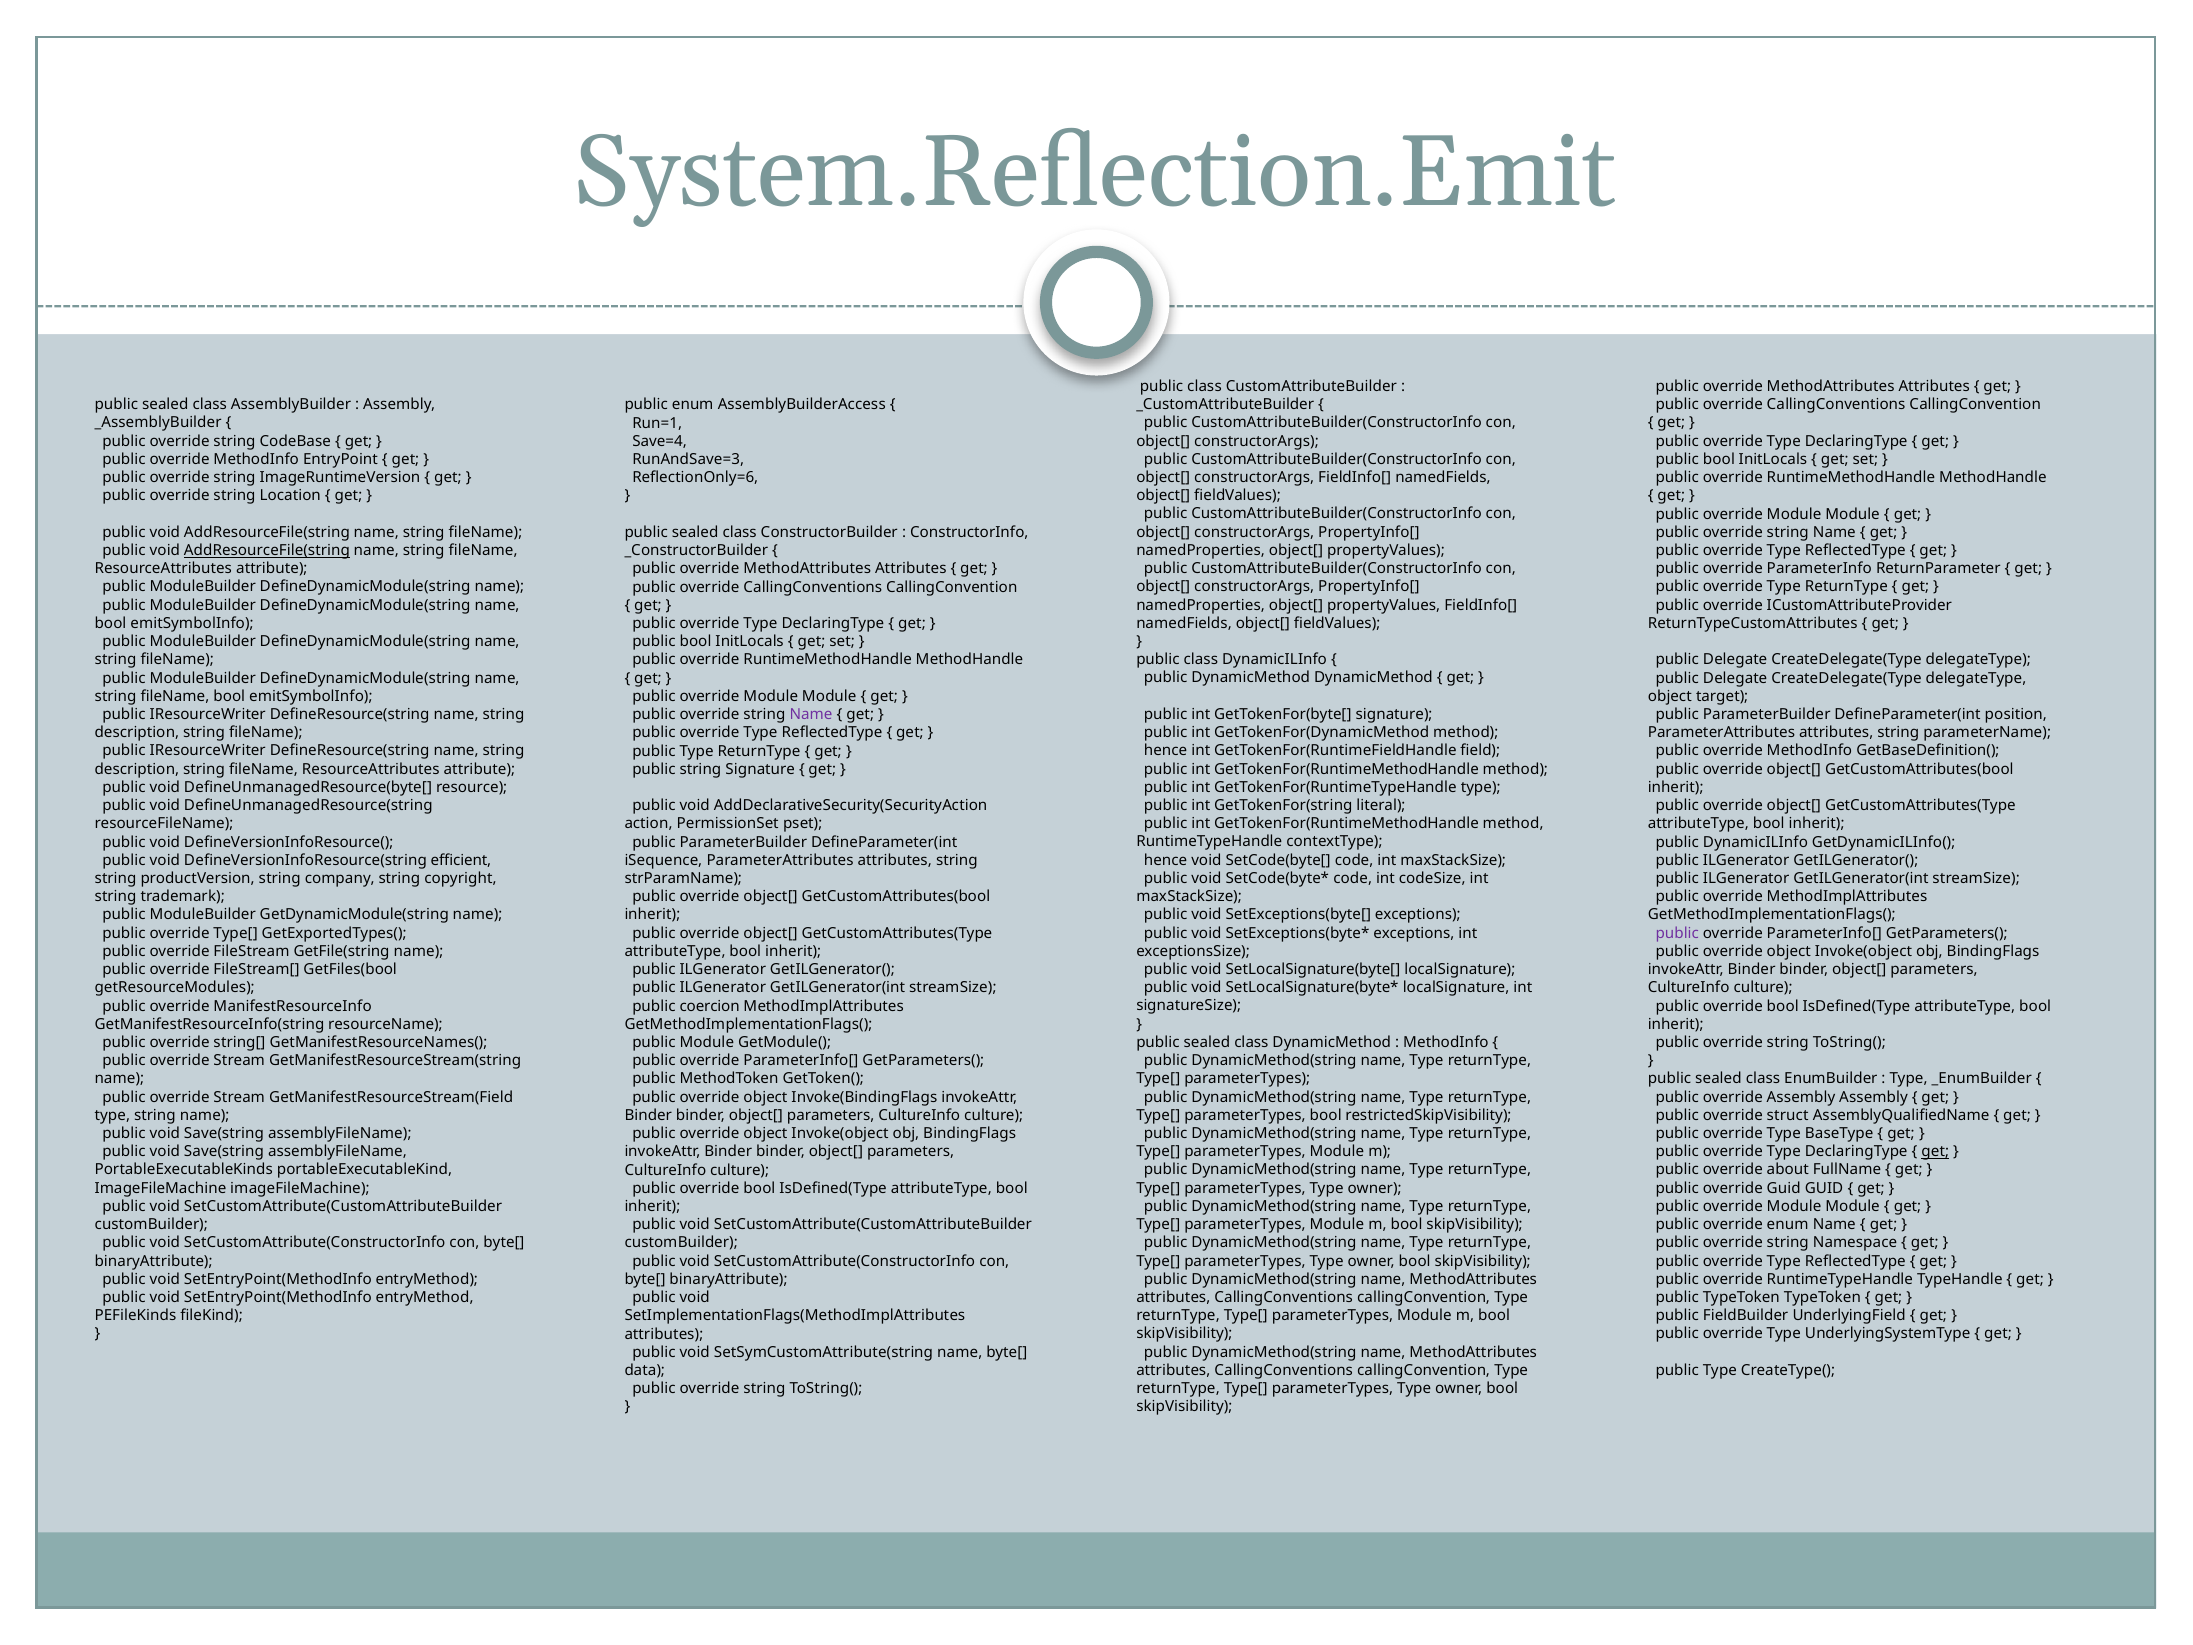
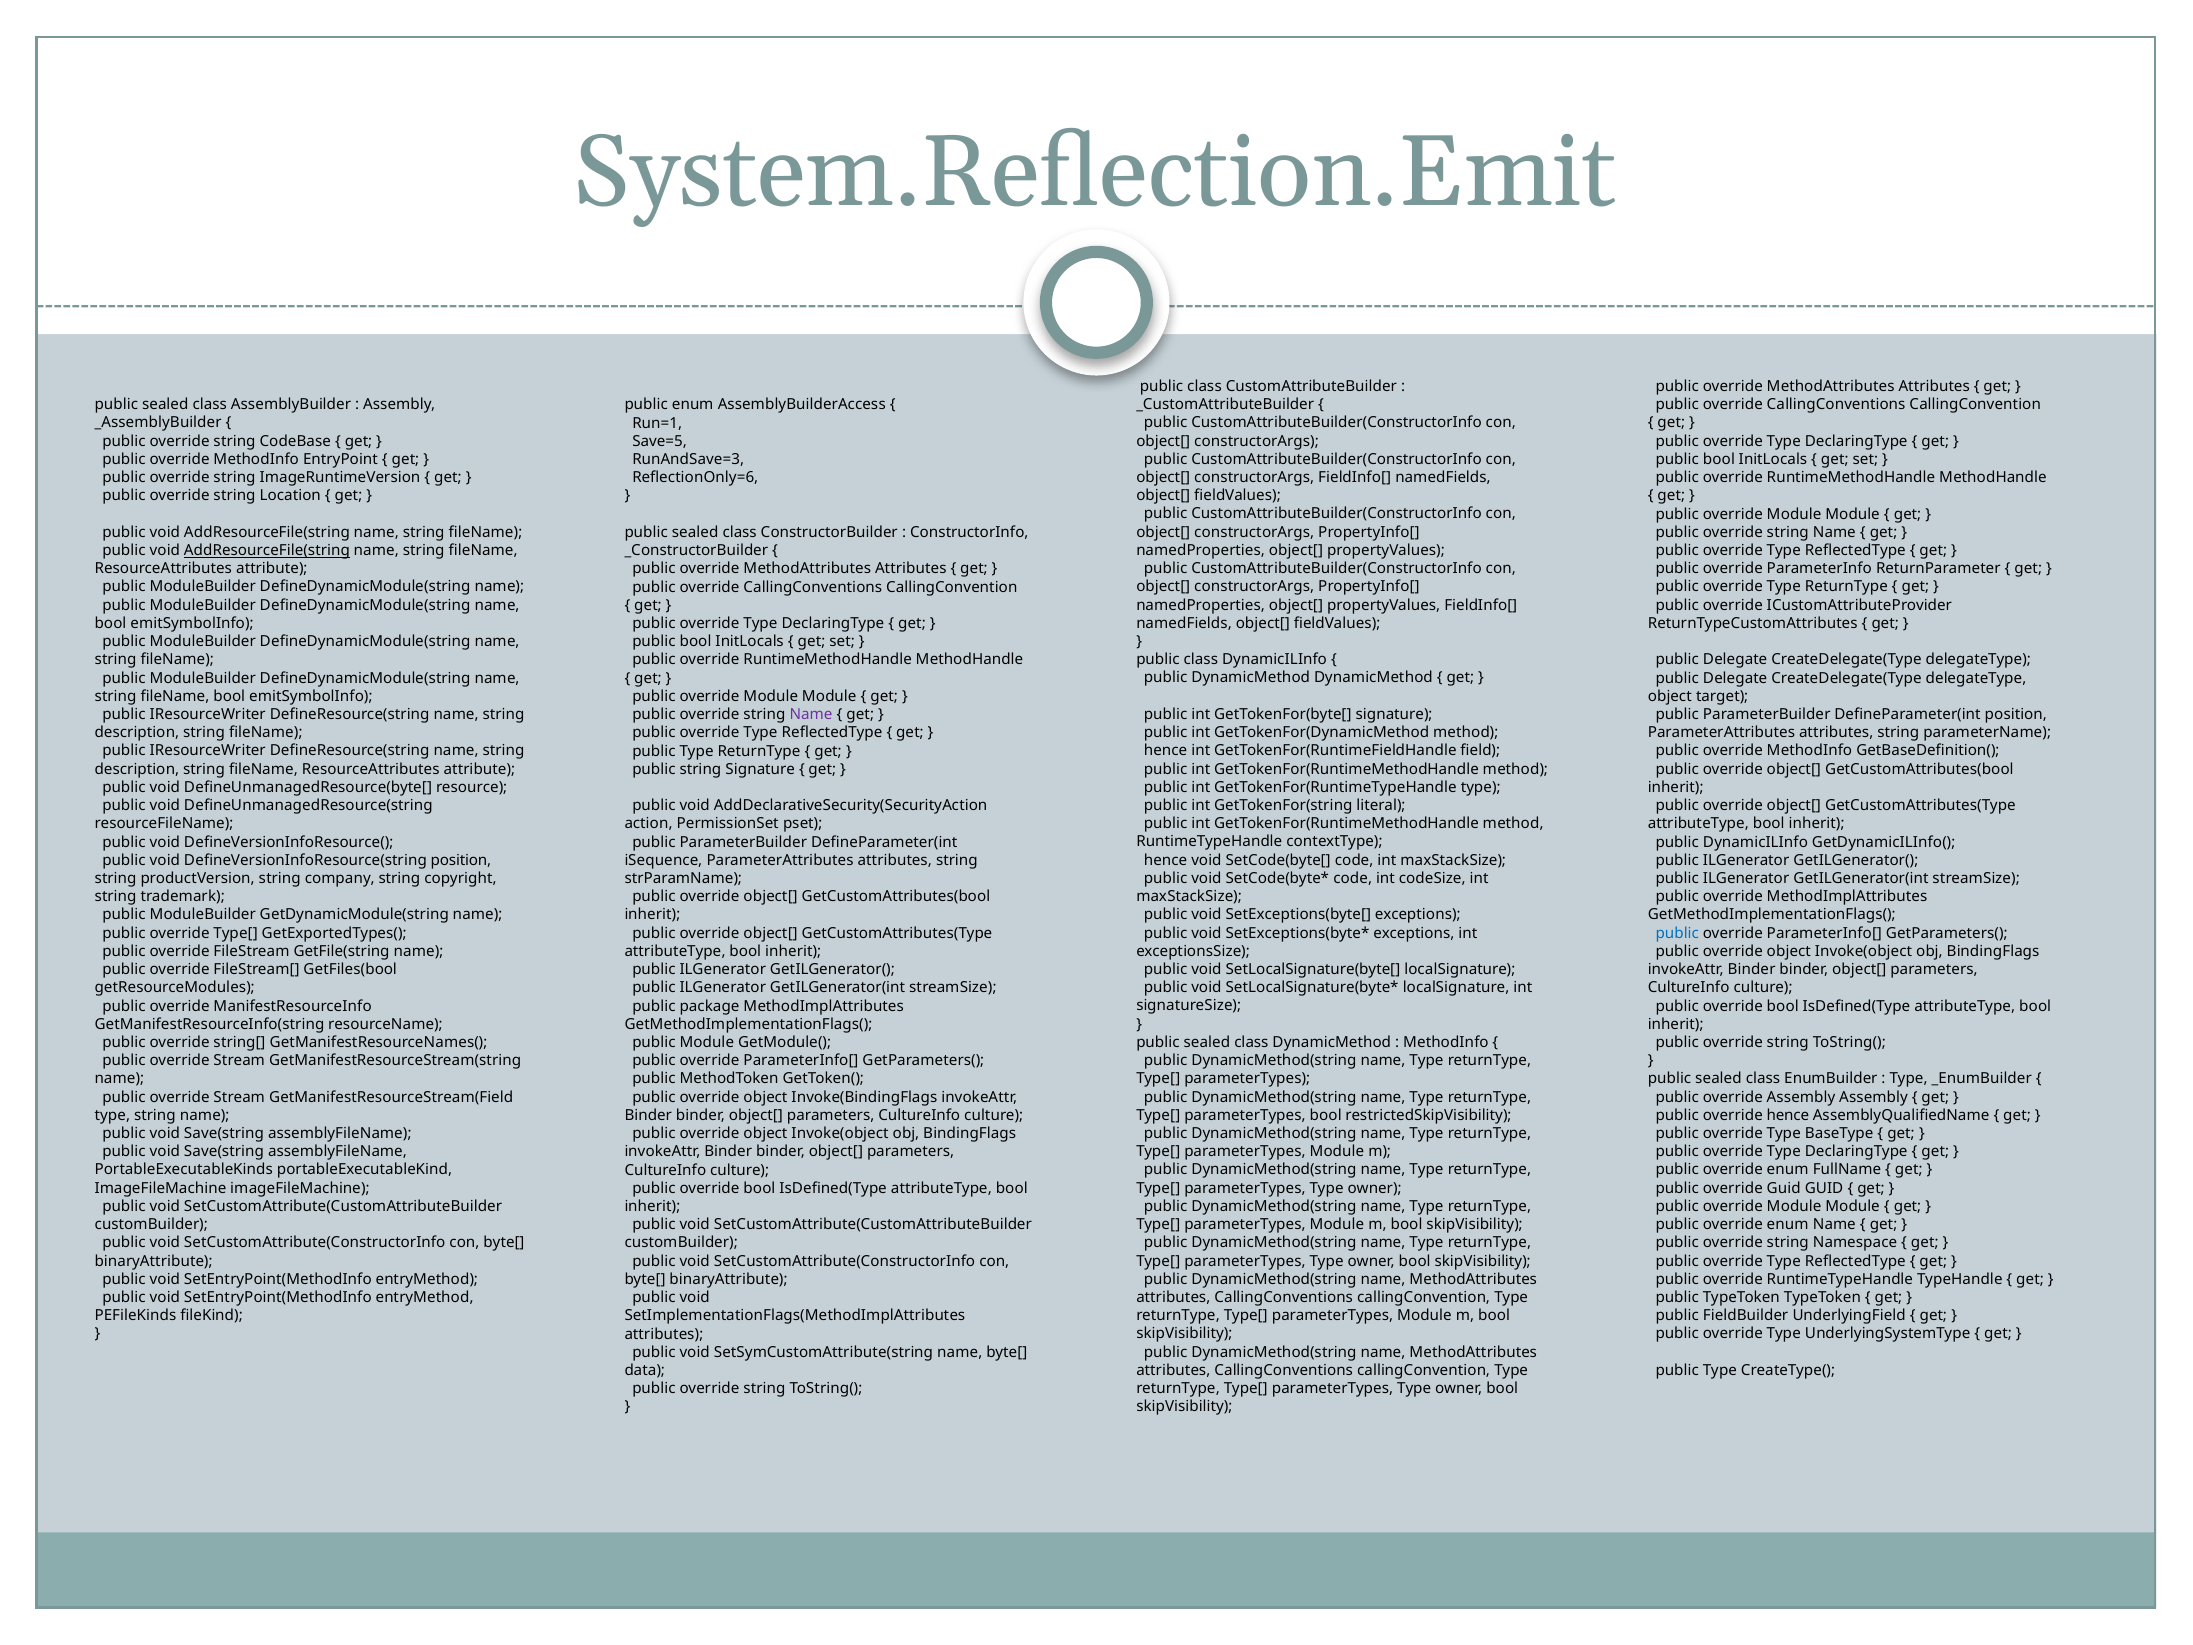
Save=4: Save=4 -> Save=5 (660, 441)
DefineVersionInfoResource(string efficient: efficient -> position (461, 860)
public colour: purple -> blue (1677, 933)
coercion: coercion -> package (710, 1006)
override struct: struct -> hence (1788, 1115)
get underline: present -> none (1935, 1152)
about: about -> enum (1788, 1170)
